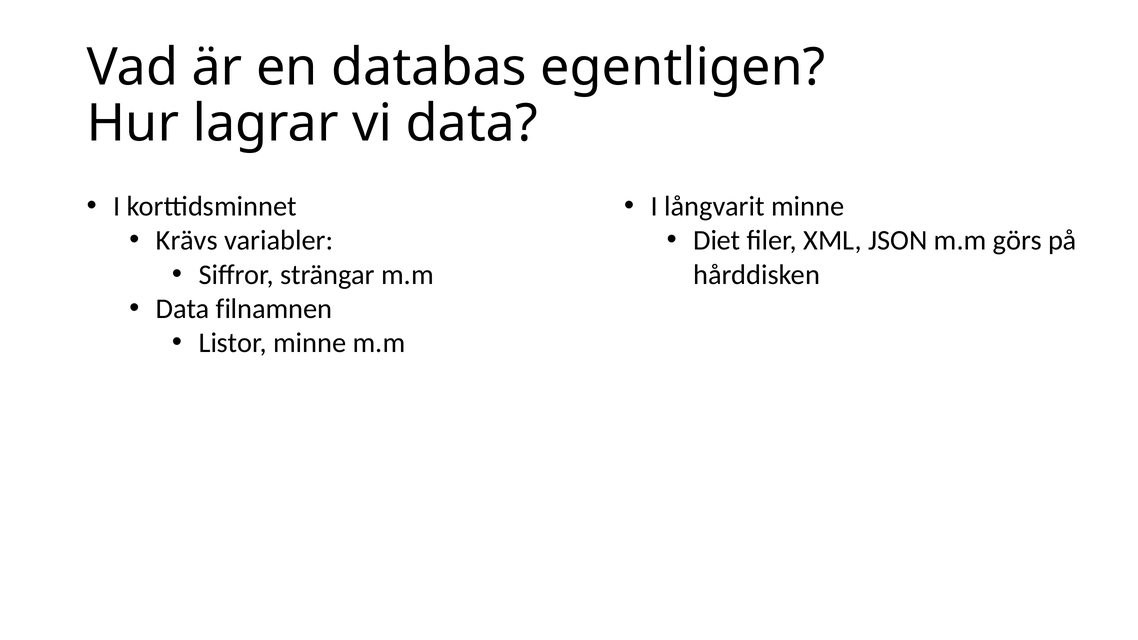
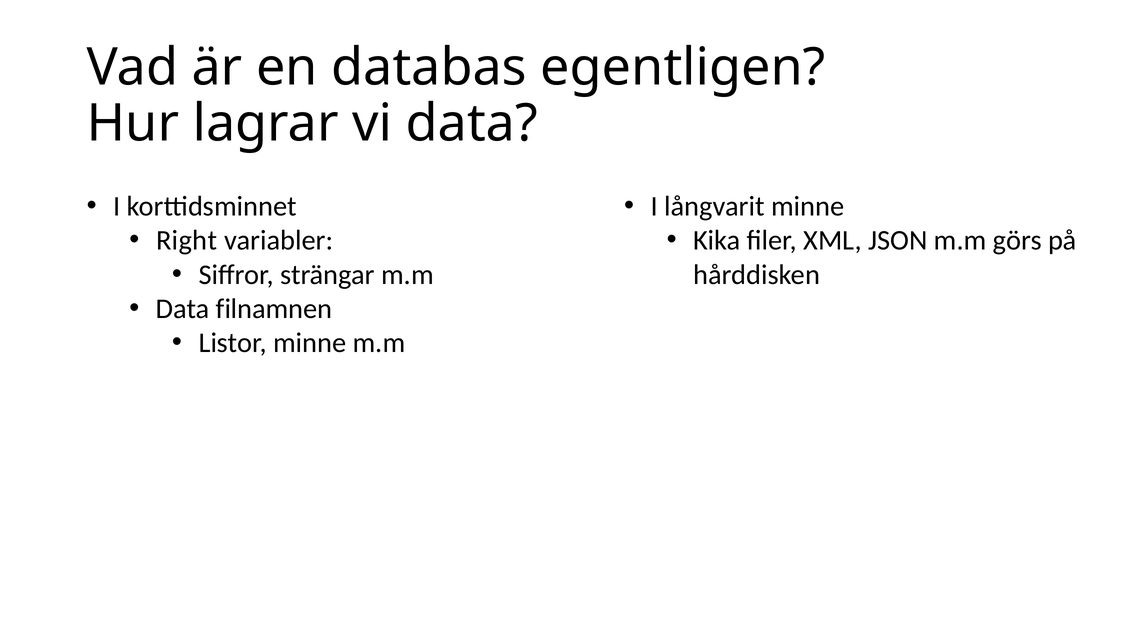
Krävs: Krävs -> Right (187, 241)
Diet: Diet -> Kika (717, 241)
